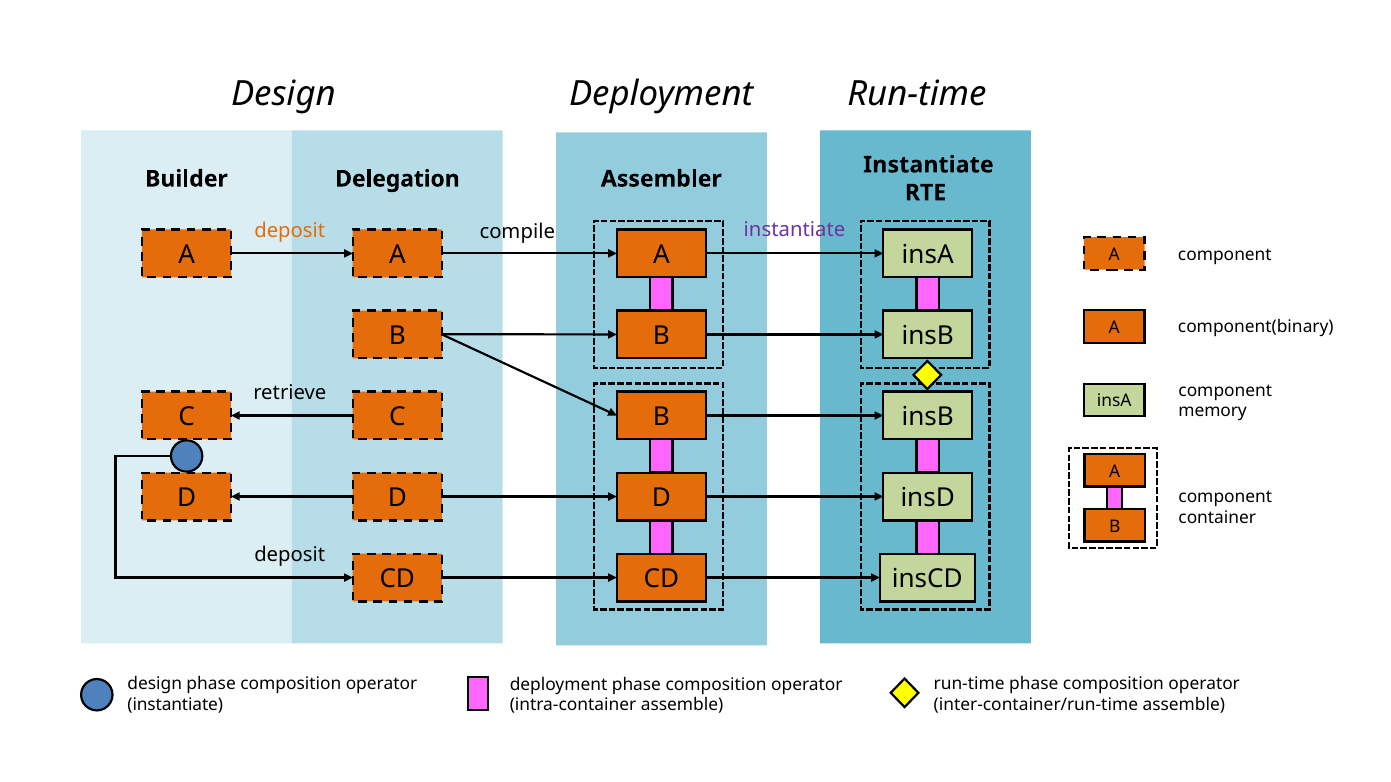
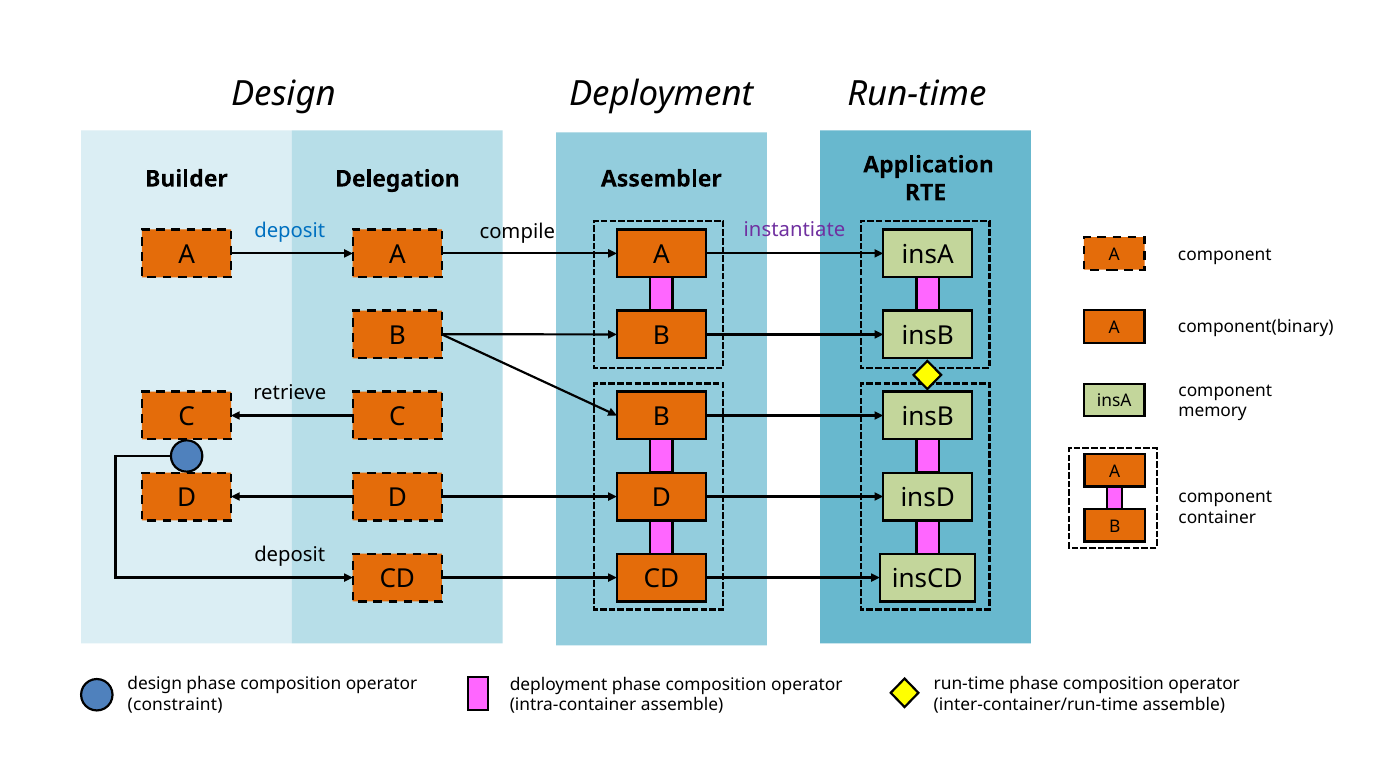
Instantiate: Instantiate -> Application (929, 165)
deposit colour: orange -> blue (290, 231)
instantiate: instantiate -> constraint (175, 705)
